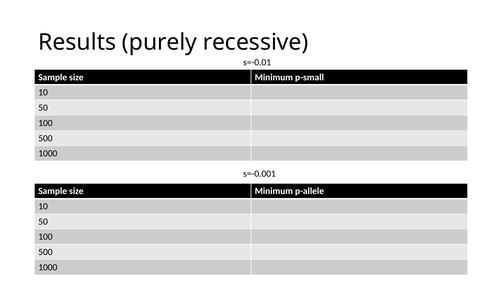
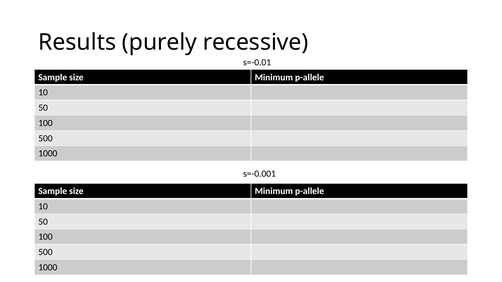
p-small: p-small -> p-allele (310, 77)
